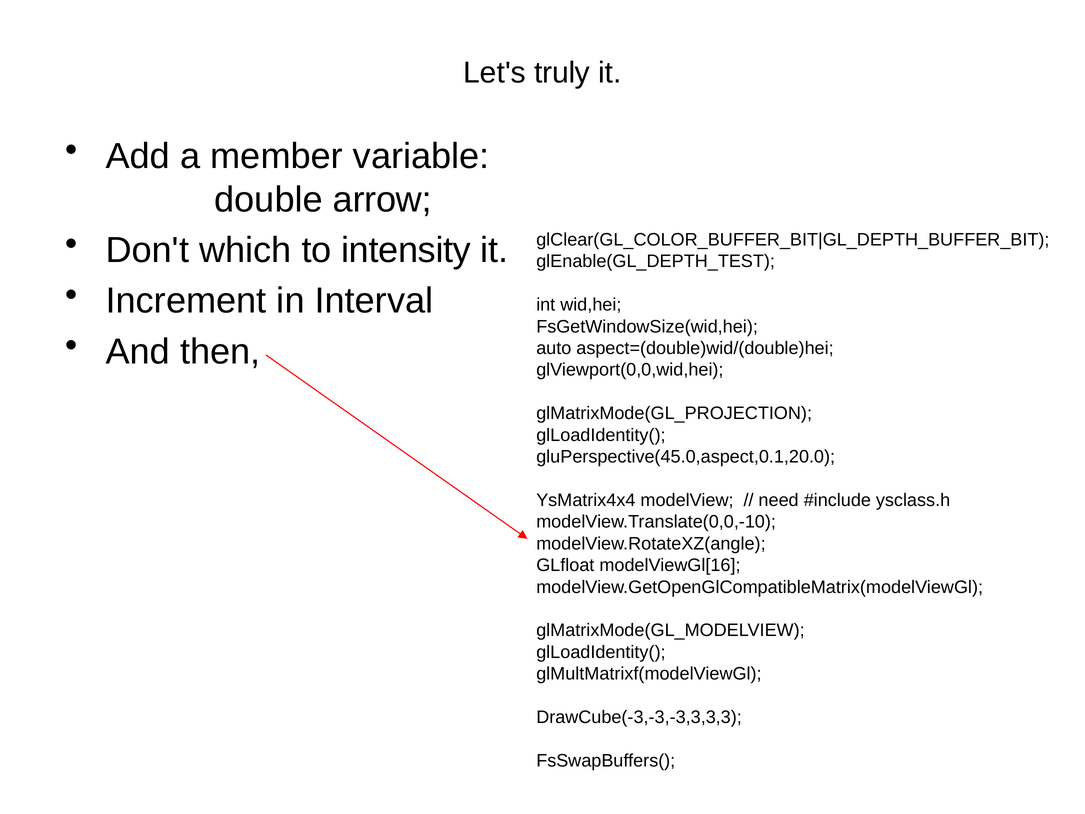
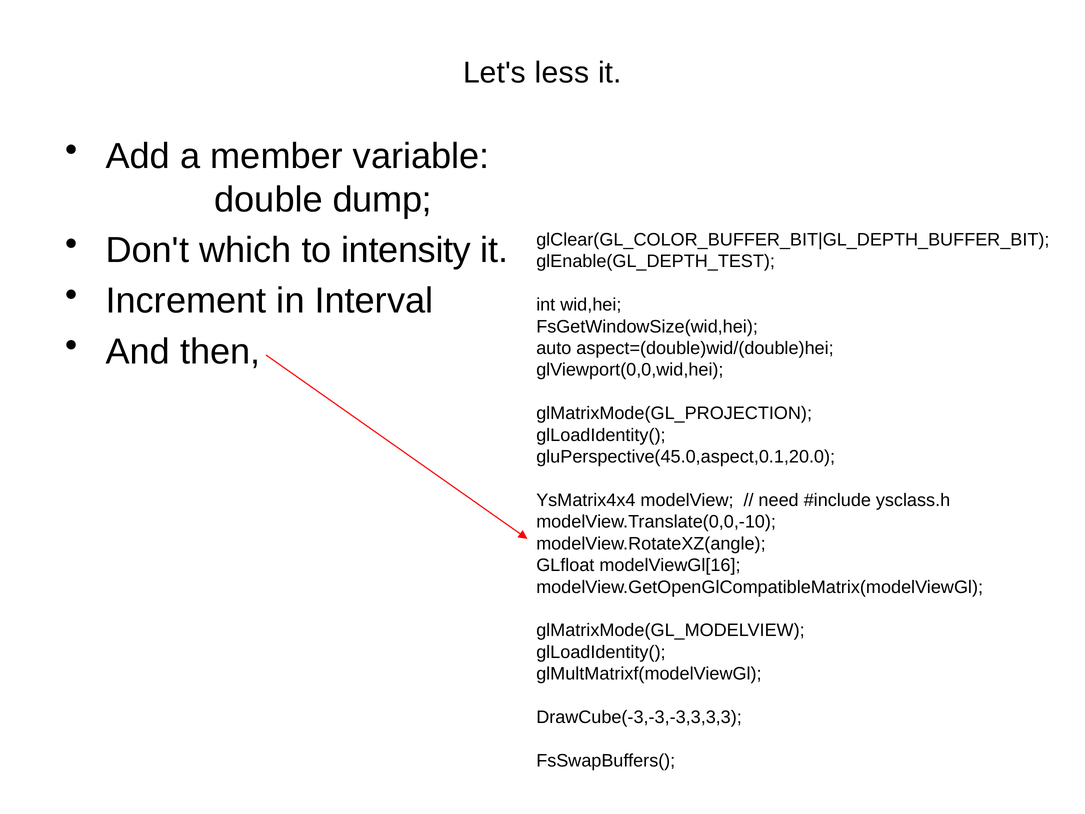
truly: truly -> less (562, 73)
arrow: arrow -> dump (382, 200)
